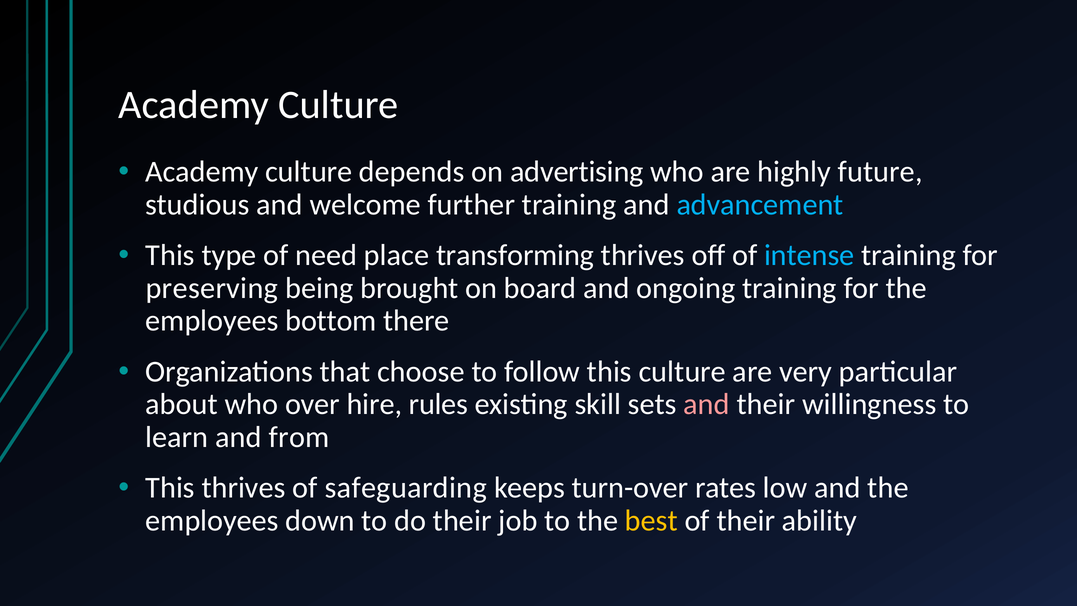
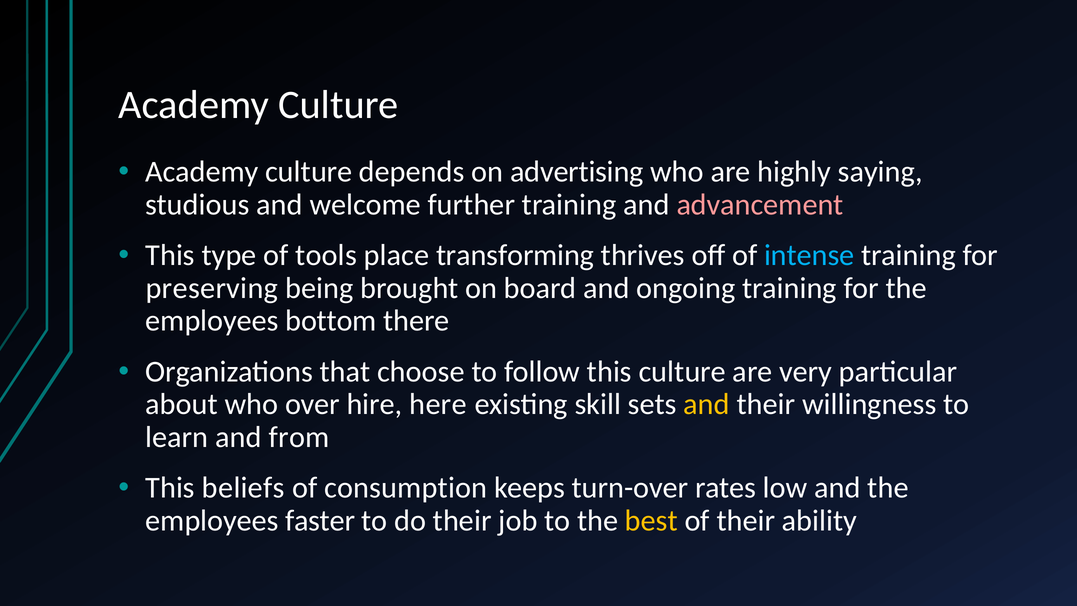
future: future -> saying (880, 172)
advancement colour: light blue -> pink (760, 205)
need: need -> tools (326, 255)
rules: rules -> here (438, 404)
and colour: pink -> yellow (707, 404)
This thrives: thrives -> beliefs (243, 488)
safeguarding: safeguarding -> consumption (406, 488)
down: down -> faster (320, 521)
